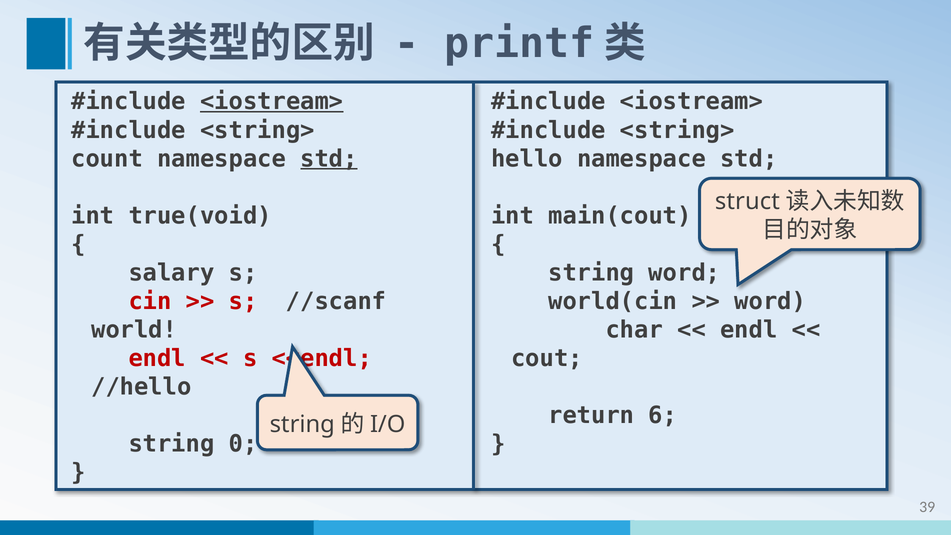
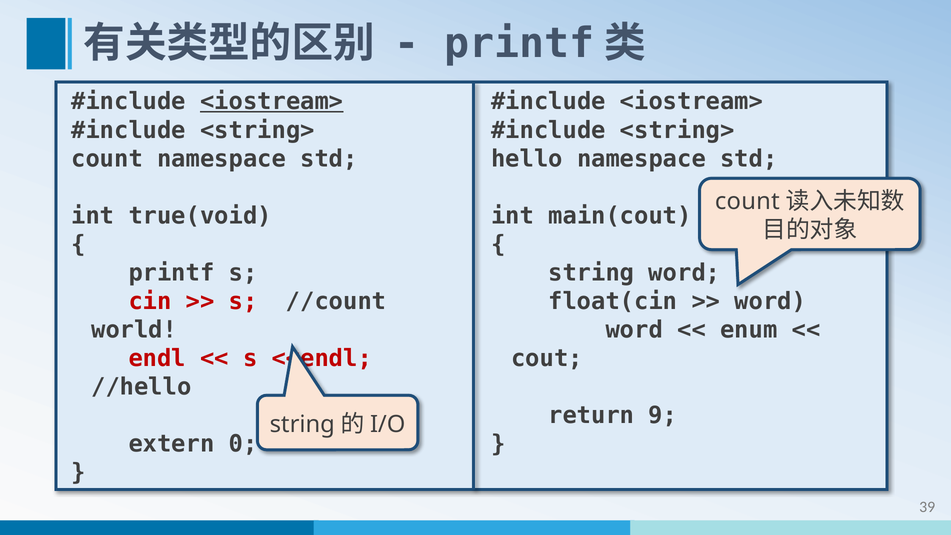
std underline: present -> none (329, 159)
struct: struct -> count (747, 201)
salary: salary -> printf (171, 273)
//scanf: //scanf -> //count (336, 301)
world(cin: world(cin -> float(cin (613, 301)
char: char -> word (634, 330)
endl: endl -> enum (749, 330)
6: 6 -> 9 (663, 416)
string: string -> extern (171, 444)
